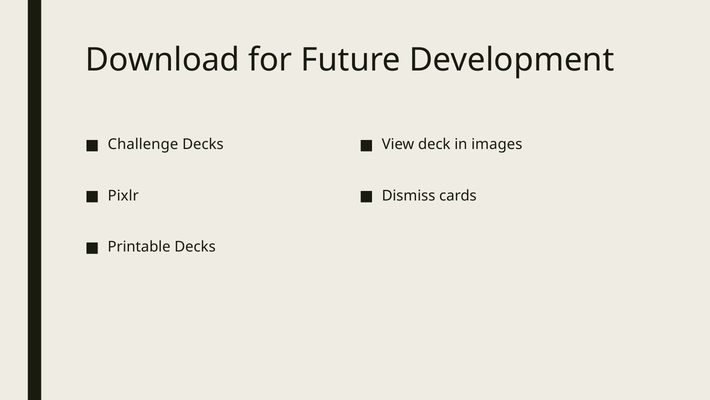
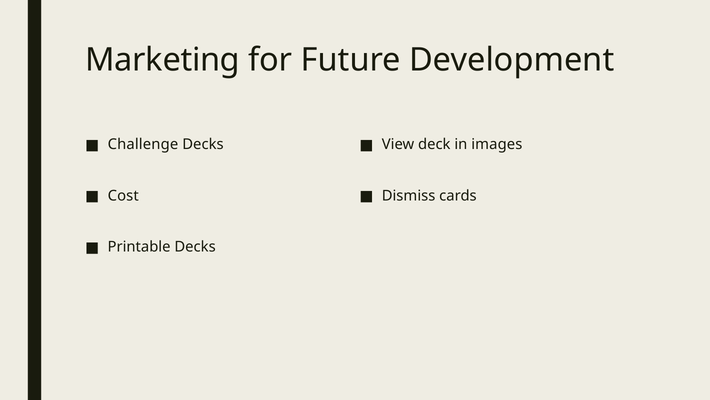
Download: Download -> Marketing (163, 60)
Pixlr: Pixlr -> Cost (123, 195)
